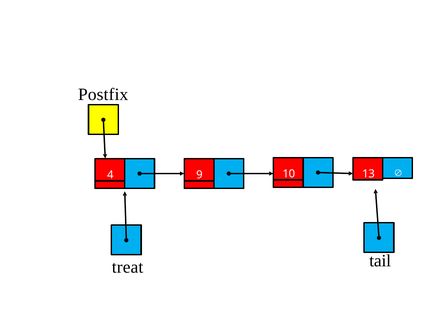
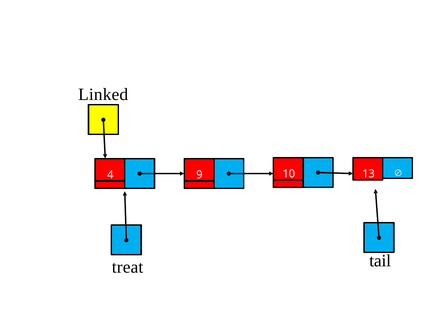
Postfix: Postfix -> Linked (103, 95)
